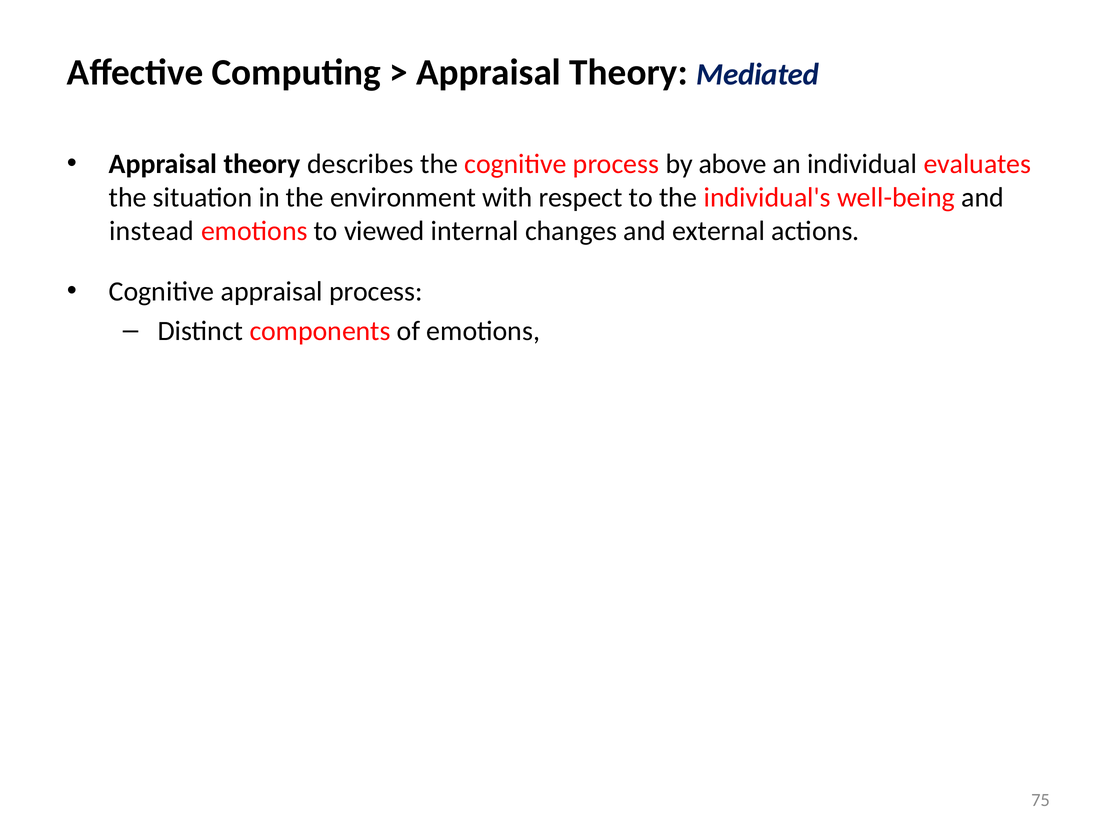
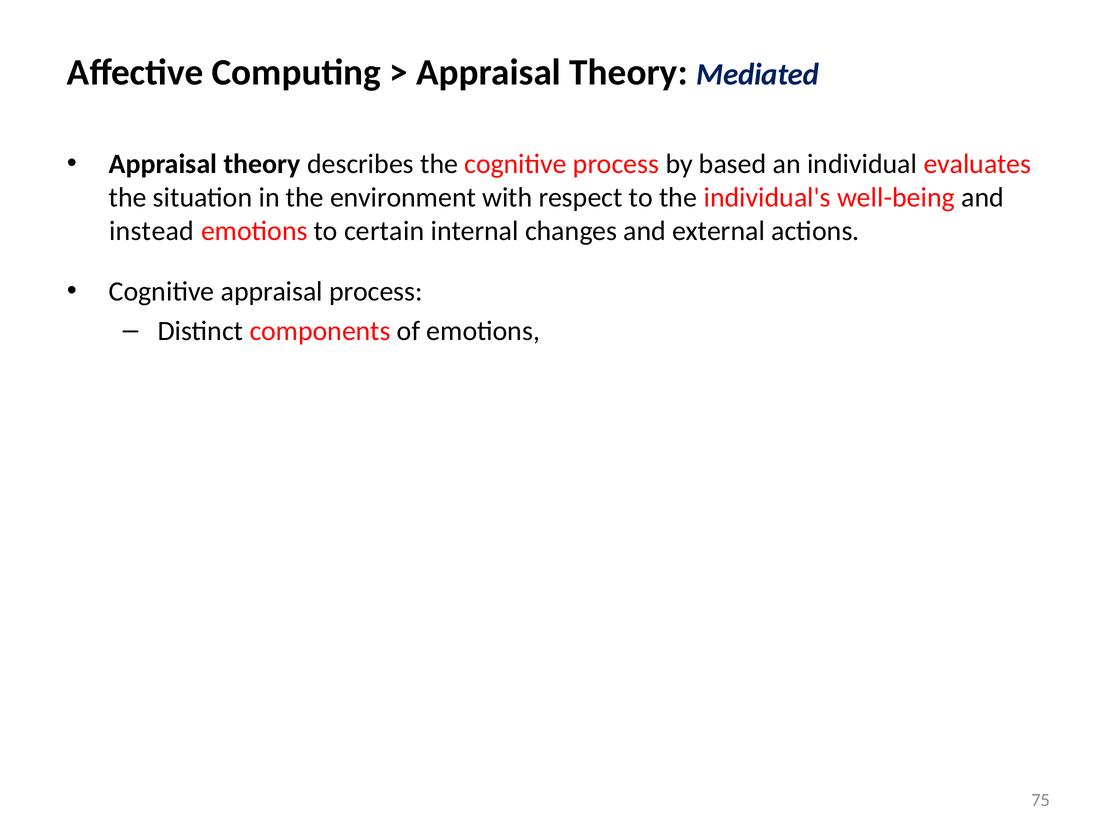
above: above -> based (733, 164)
viewed: viewed -> certain (384, 231)
